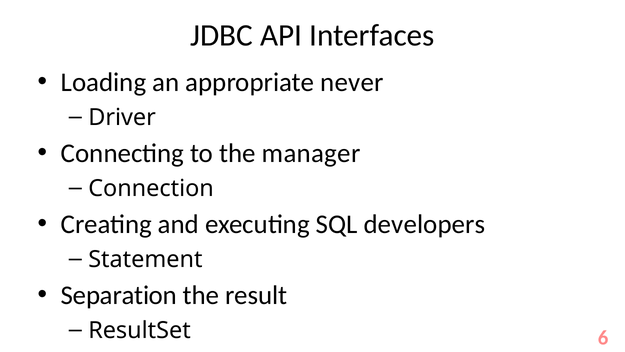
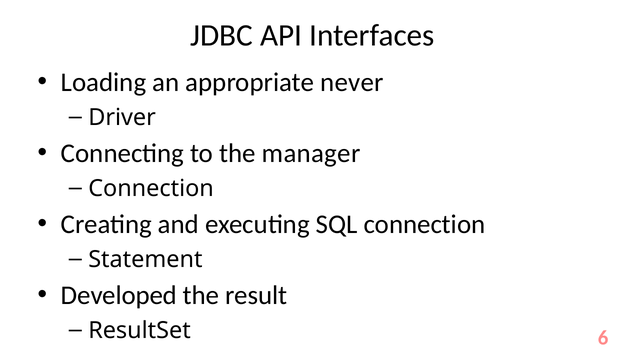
SQL developers: developers -> connection (424, 224)
Separation: Separation -> Developed (119, 295)
